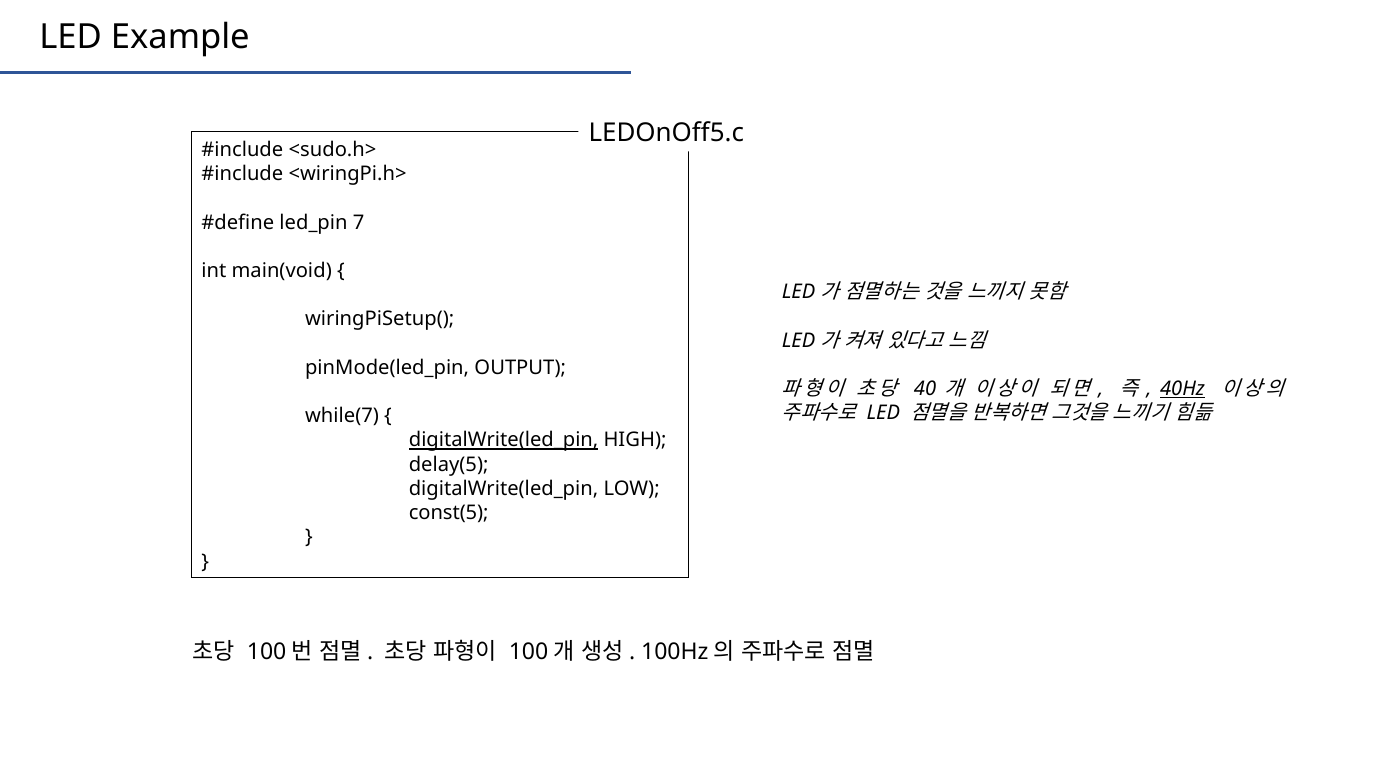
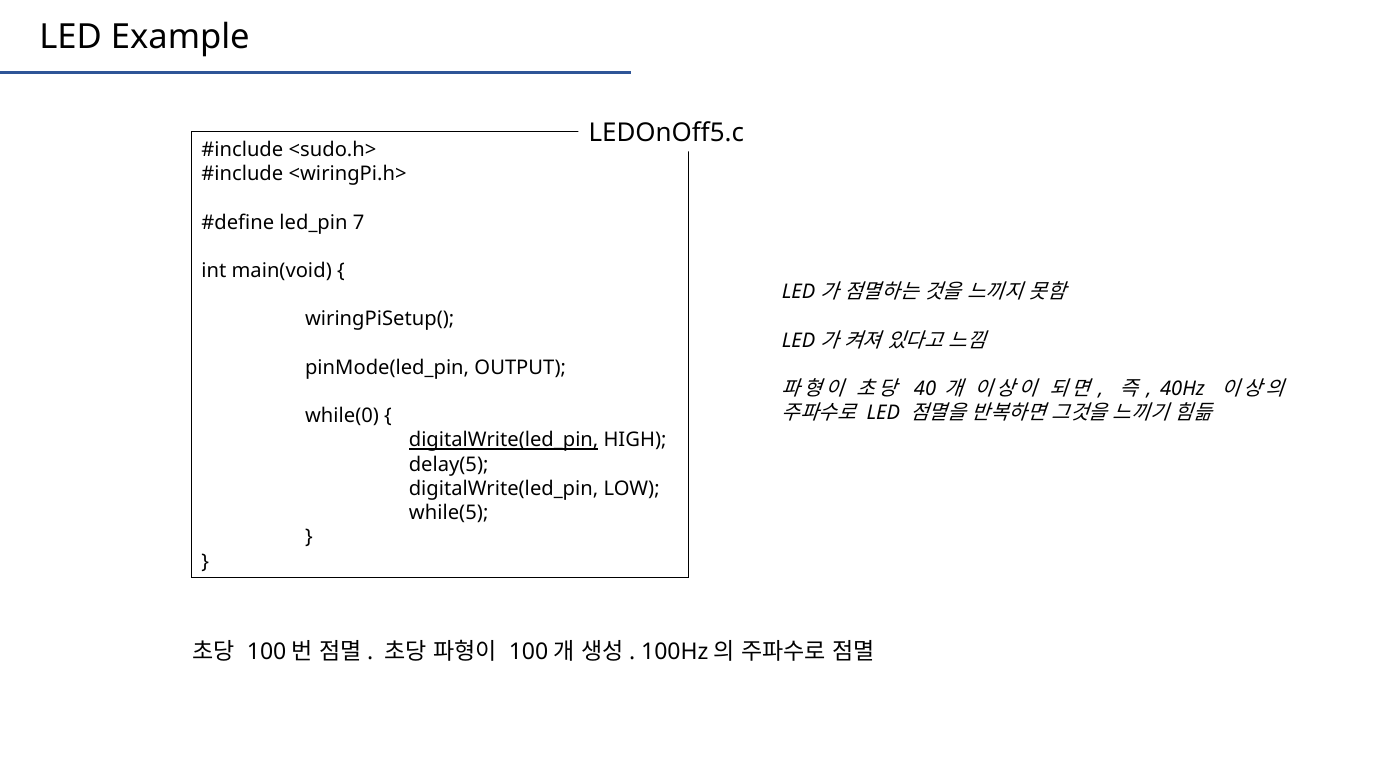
40Hz underline: present -> none (1182, 389)
while(7: while(7 -> while(0 (342, 416)
const(5: const(5 -> while(5 (449, 513)
